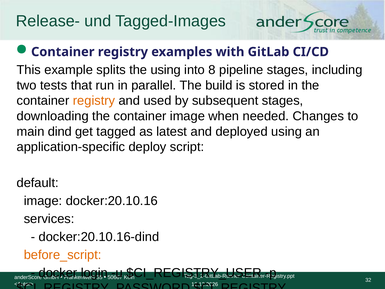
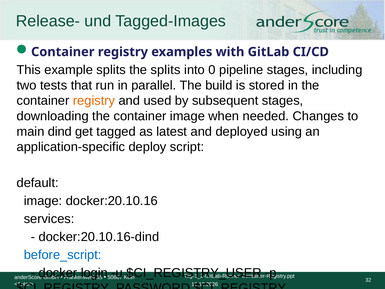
the using: using -> splits (166, 70)
8: 8 -> 0 (212, 70)
before_script colour: orange -> blue (63, 255)
